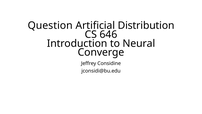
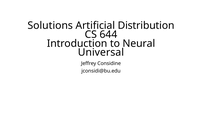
Question: Question -> Solutions (50, 25)
646: 646 -> 644 (108, 34)
Converge: Converge -> Universal (101, 52)
